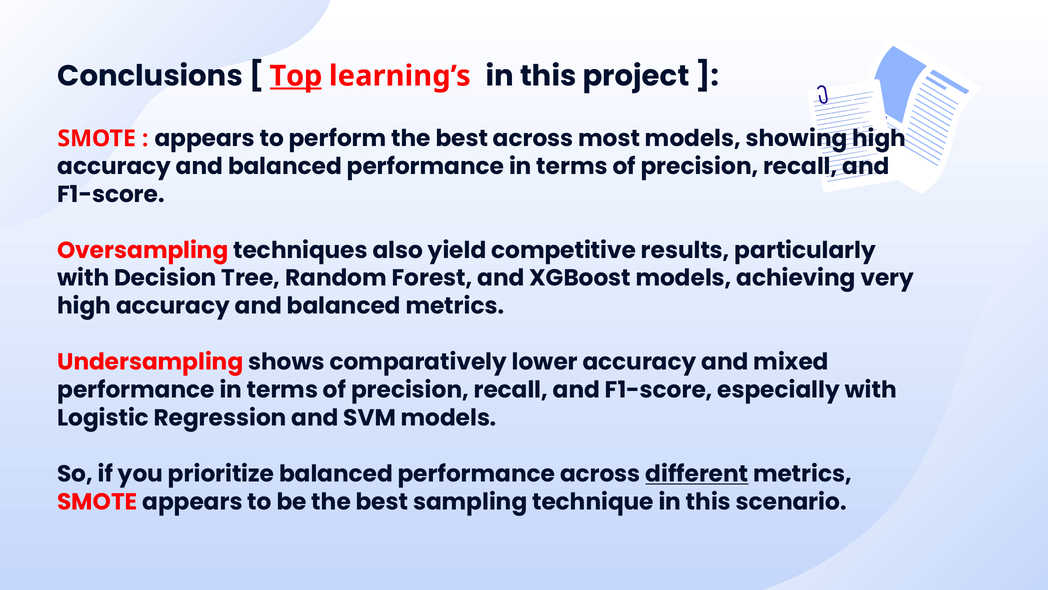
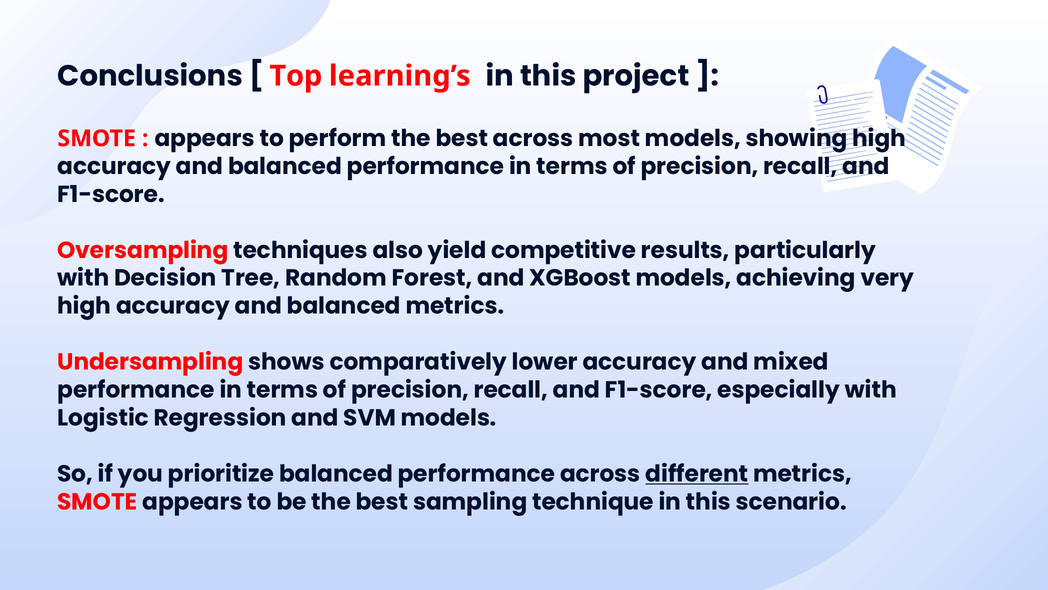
Top underline: present -> none (296, 76)
